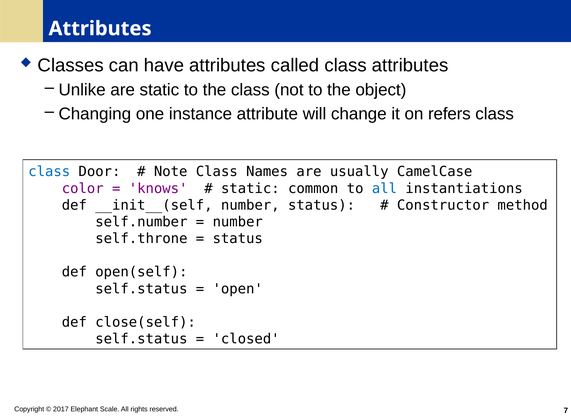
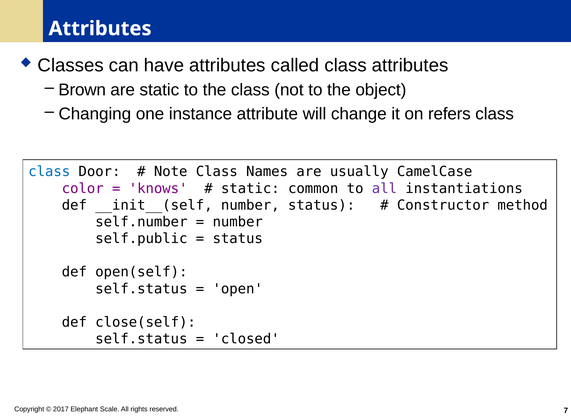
Unlike: Unlike -> Brown (82, 90)
all colour: blue -> purple (384, 188)
self.throne: self.throne -> self.public (141, 238)
